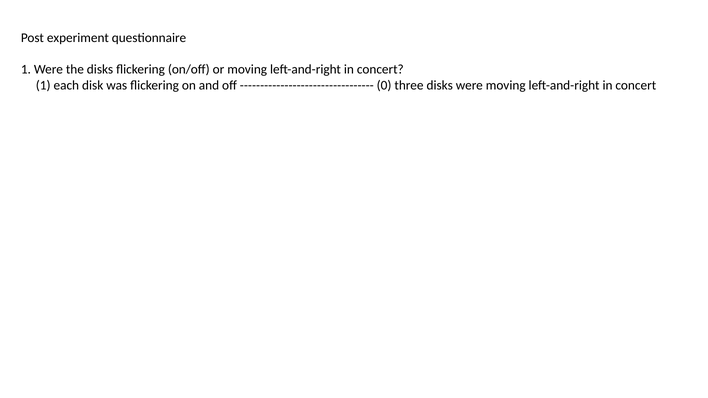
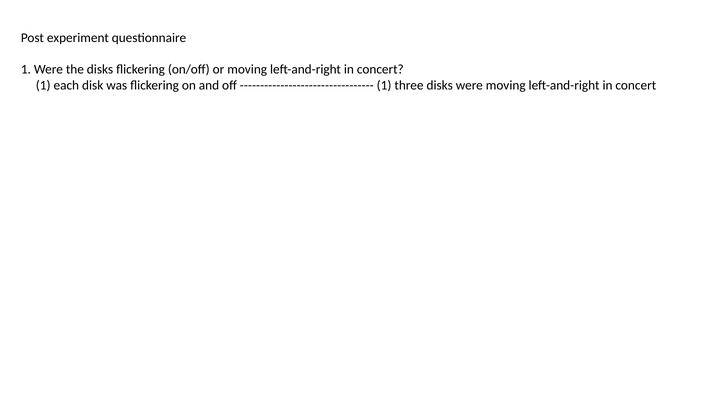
0: 0 -> 1 (384, 86)
